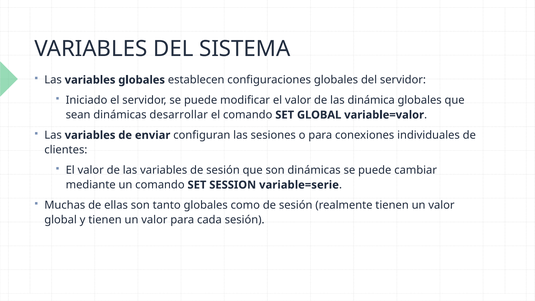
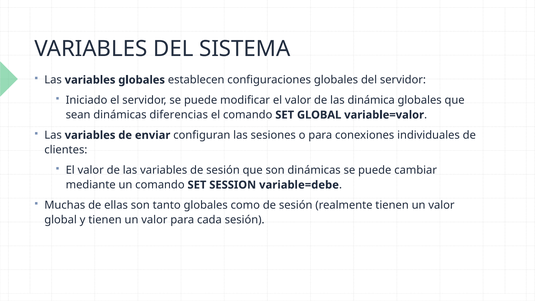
desarrollar: desarrollar -> diferencias (179, 115)
variable=serie: variable=serie -> variable=debe (299, 185)
